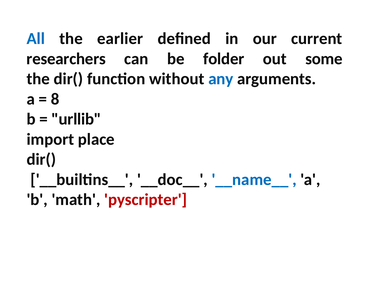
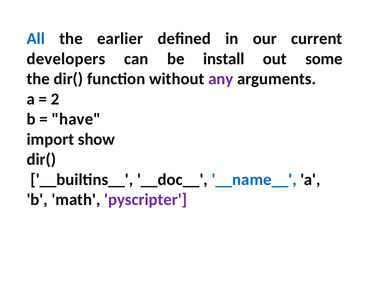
researchers: researchers -> developers (66, 59)
folder: folder -> install (224, 59)
any colour: blue -> purple (221, 79)
8: 8 -> 2 (55, 99)
urllib: urllib -> have (76, 119)
place: place -> show (96, 139)
pyscripter colour: red -> purple (146, 200)
